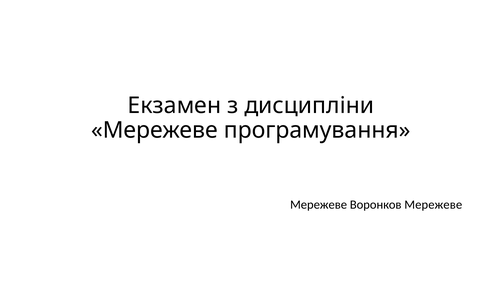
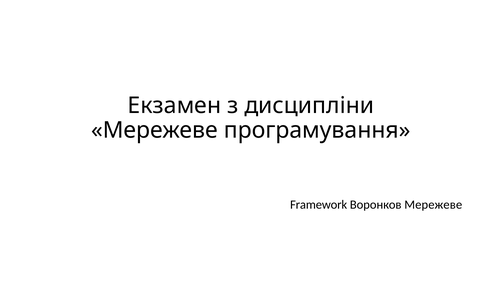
Мережеве: Мережеве -> Framework (319, 204)
